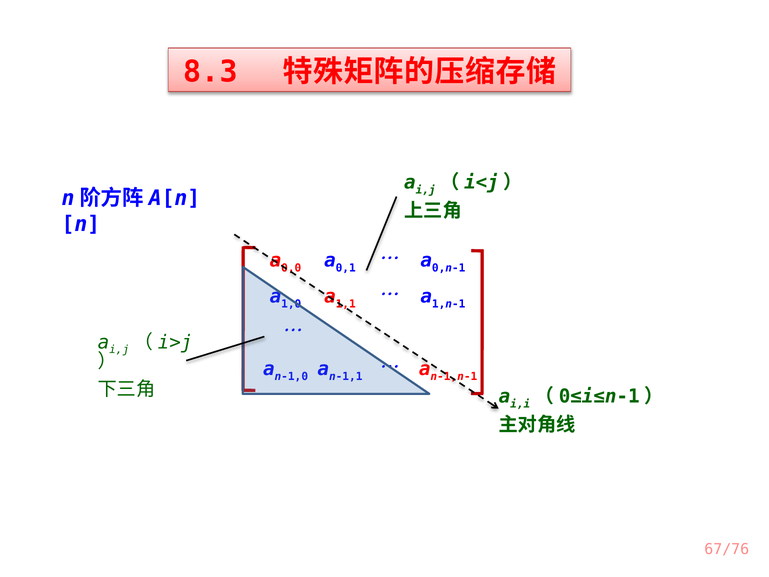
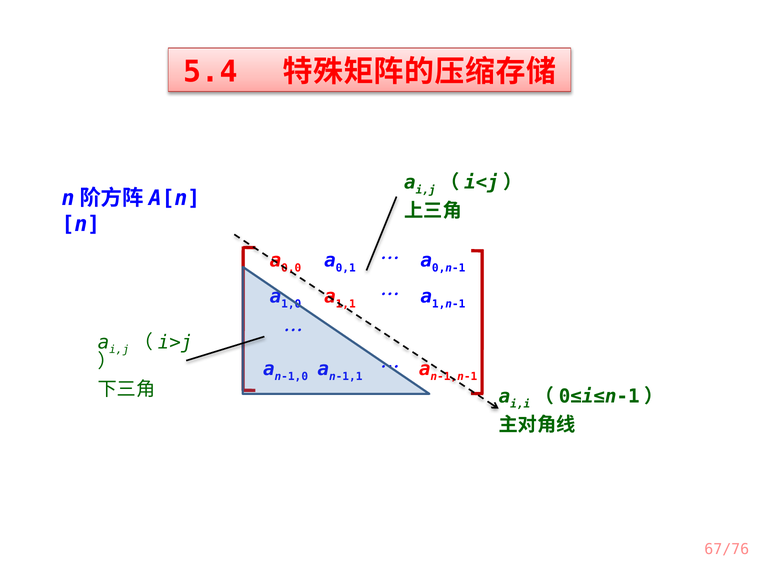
8.3: 8.3 -> 5.4 (210, 72)
